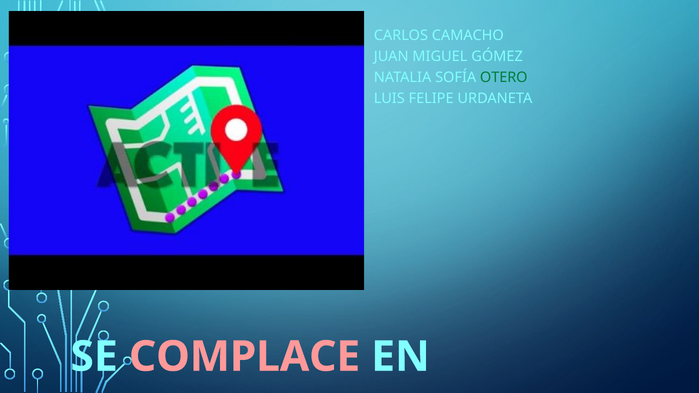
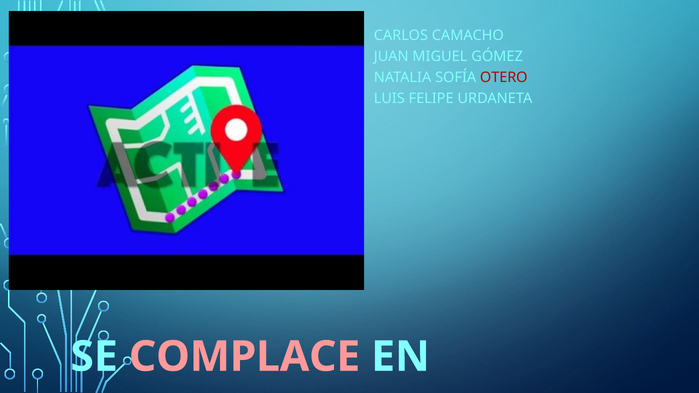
OTERO colour: green -> red (504, 77)
